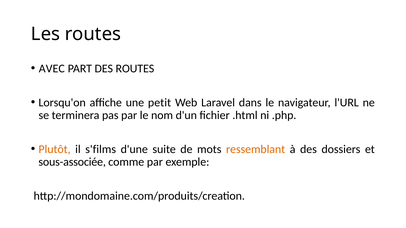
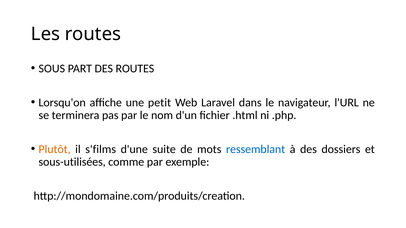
AVEC: AVEC -> SOUS (52, 69)
ressemblant colour: orange -> blue (256, 149)
sous-associée: sous-associée -> sous-utilisées (72, 162)
